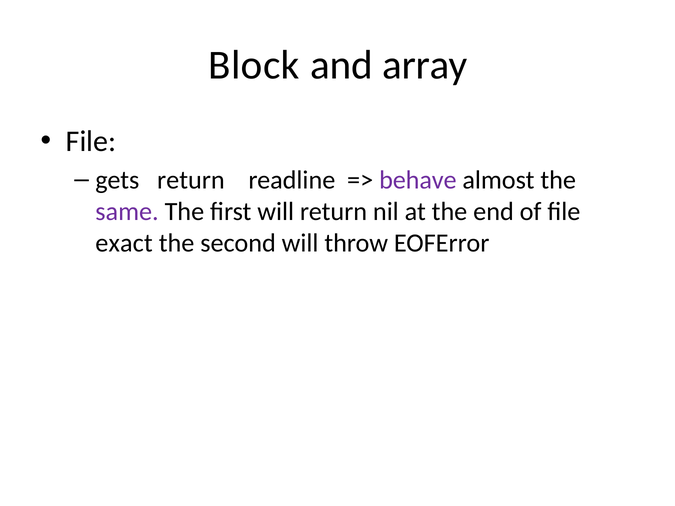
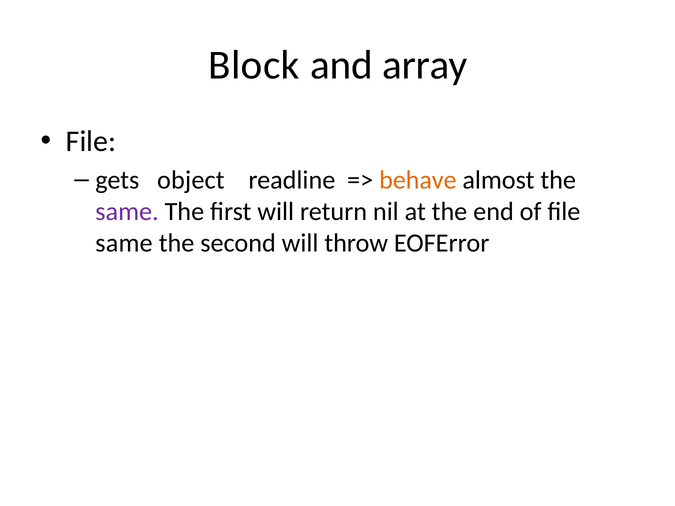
gets return: return -> object (191, 180)
behave colour: purple -> orange (418, 180)
exact: exact -> same (124, 243)
